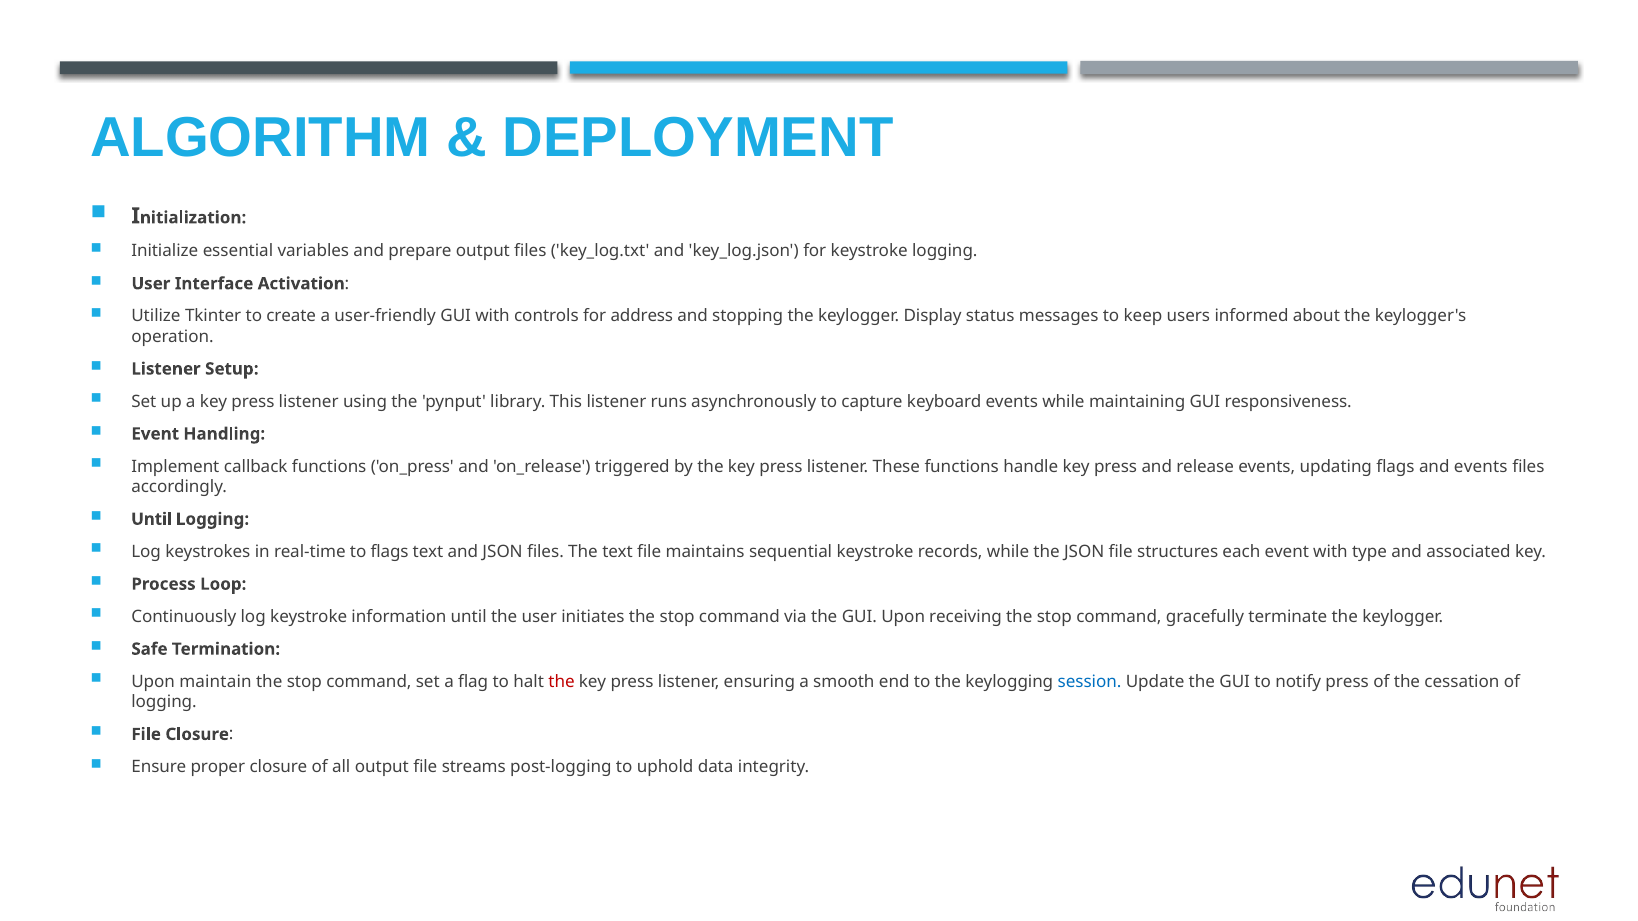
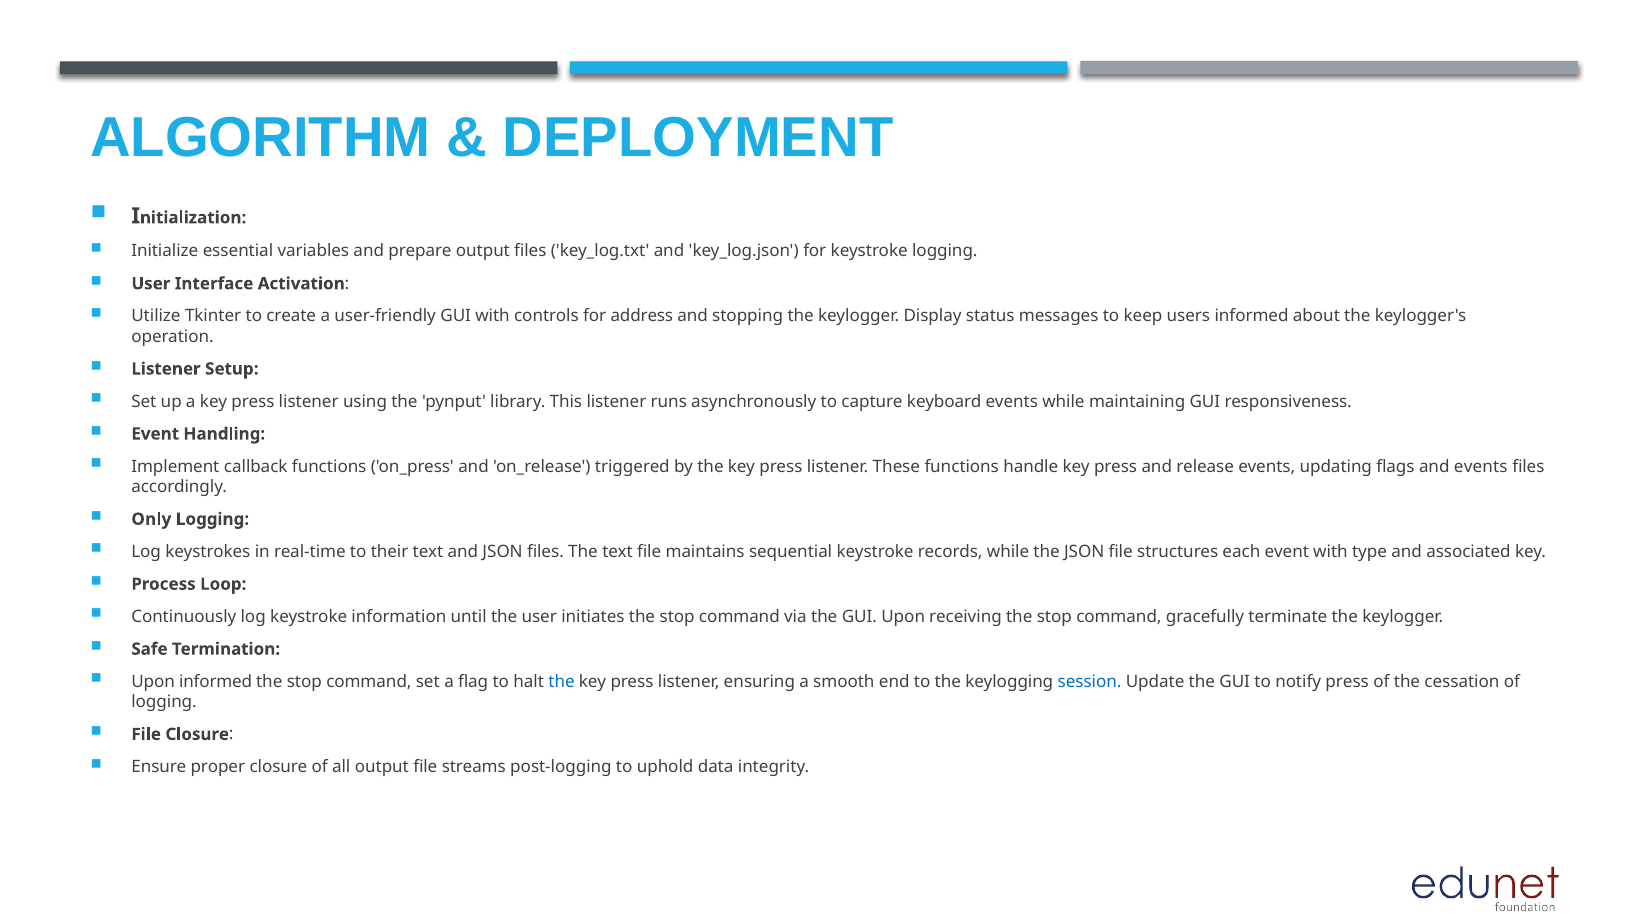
Until: Until -> Only (151, 519)
to flags: flags -> their (390, 552)
Upon maintain: maintain -> informed (216, 682)
the colour: red -> blue (562, 682)
